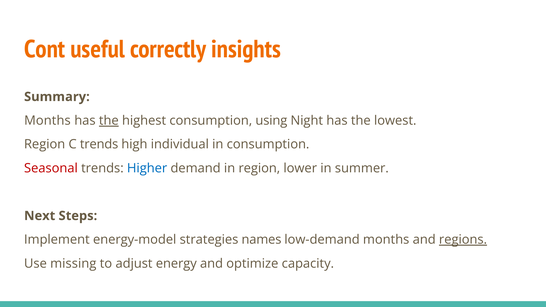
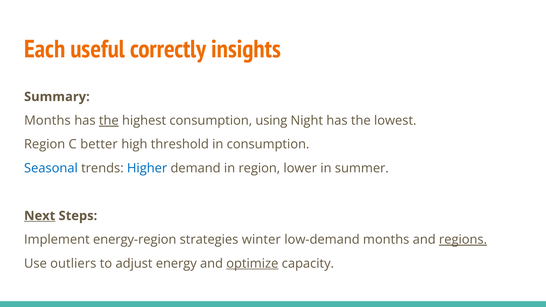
Cont: Cont -> Each (45, 49)
C trends: trends -> better (99, 144)
individual: individual -> threshold (180, 144)
Seasonal colour: red -> blue (51, 168)
Next underline: none -> present (40, 216)
energy-model: energy-model -> energy-region (135, 240)
names: names -> winter (261, 240)
missing: missing -> outliers (73, 264)
optimize underline: none -> present (252, 264)
